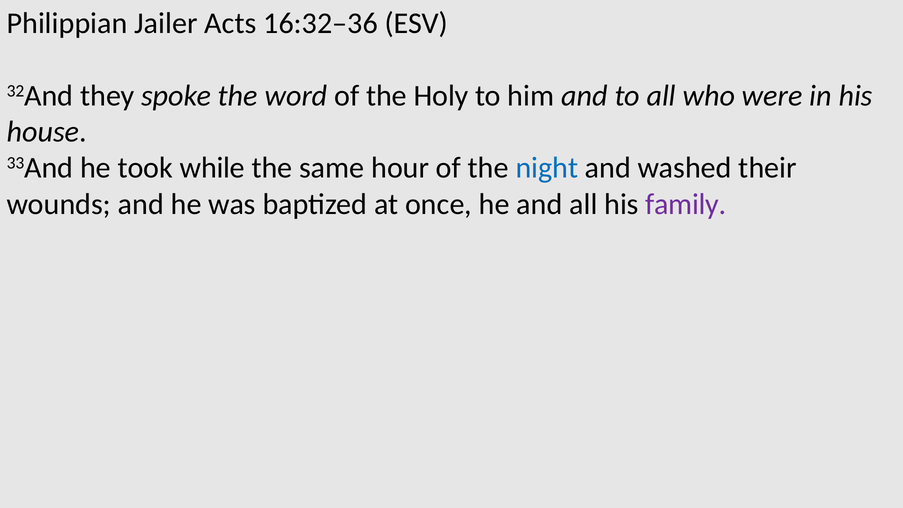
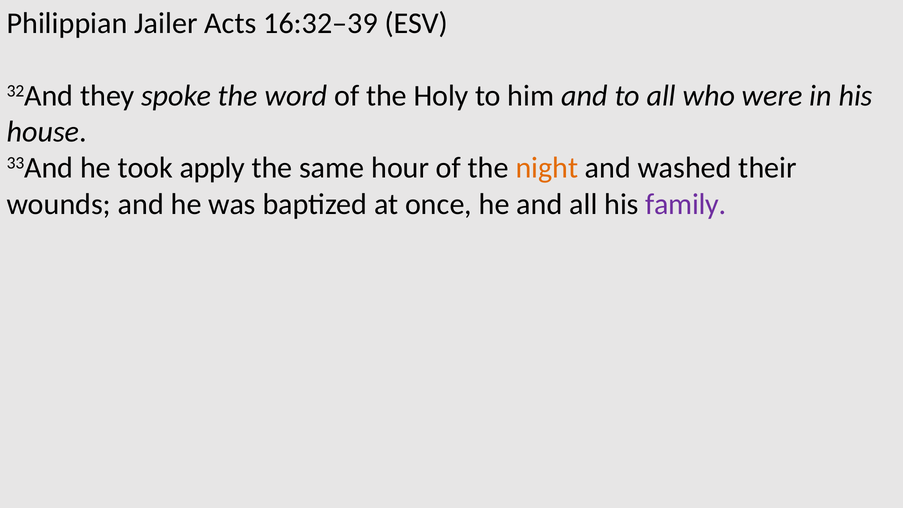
16:32–36: 16:32–36 -> 16:32–39 (321, 23)
while: while -> apply (212, 168)
night colour: blue -> orange (547, 168)
